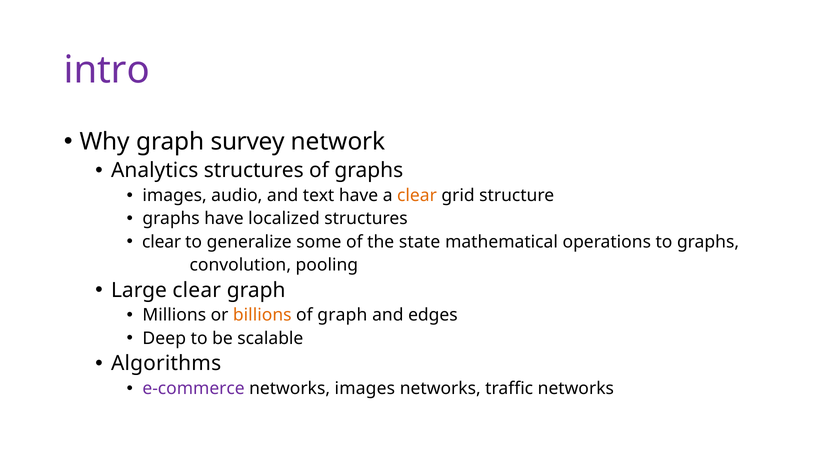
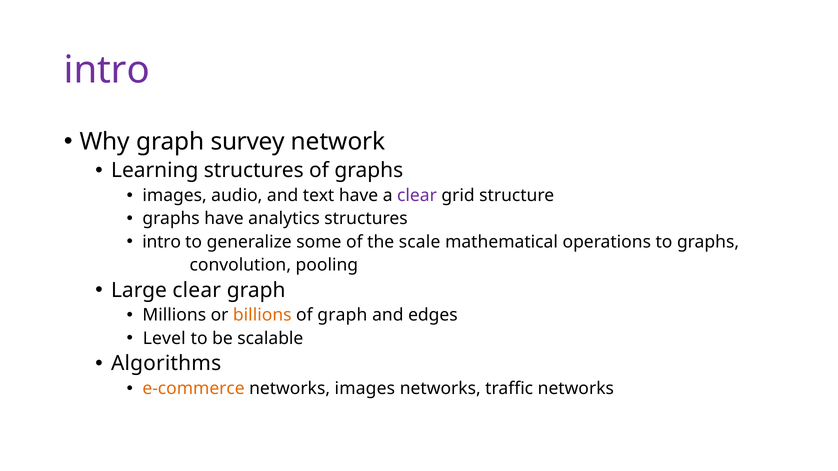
Analytics: Analytics -> Learning (155, 171)
clear colour: orange -> purple (417, 196)
localized: localized -> analytics (284, 219)
clear: clear -> intro (162, 242)
state: state -> scale (420, 242)
Deep: Deep -> Level (164, 339)
e-commerce colour: purple -> orange (194, 389)
